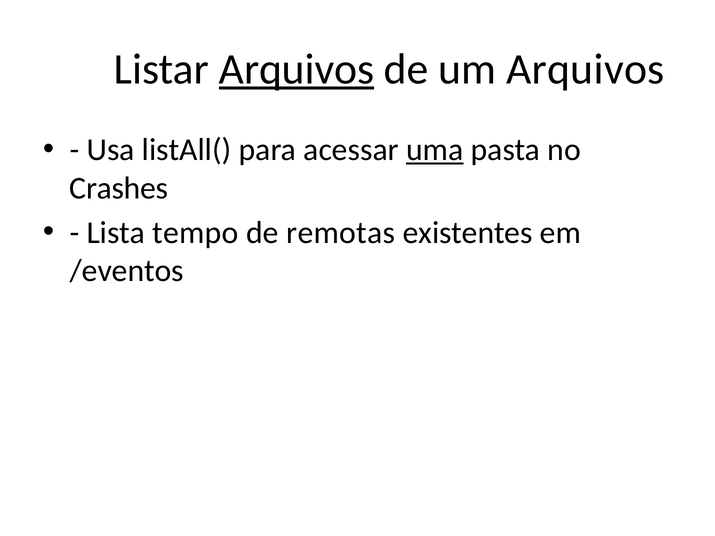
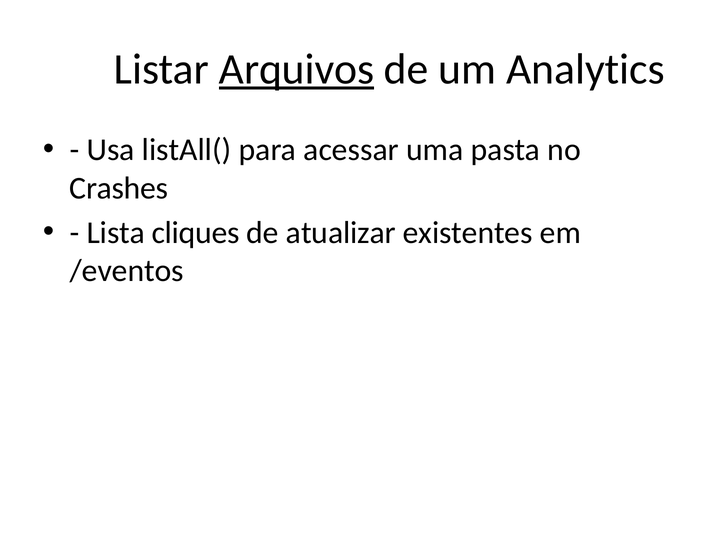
um Arquivos: Arquivos -> Analytics (585, 69)
uma underline: present -> none (435, 150)
tempo: tempo -> cliques (196, 233)
remotas: remotas -> atualizar (341, 233)
